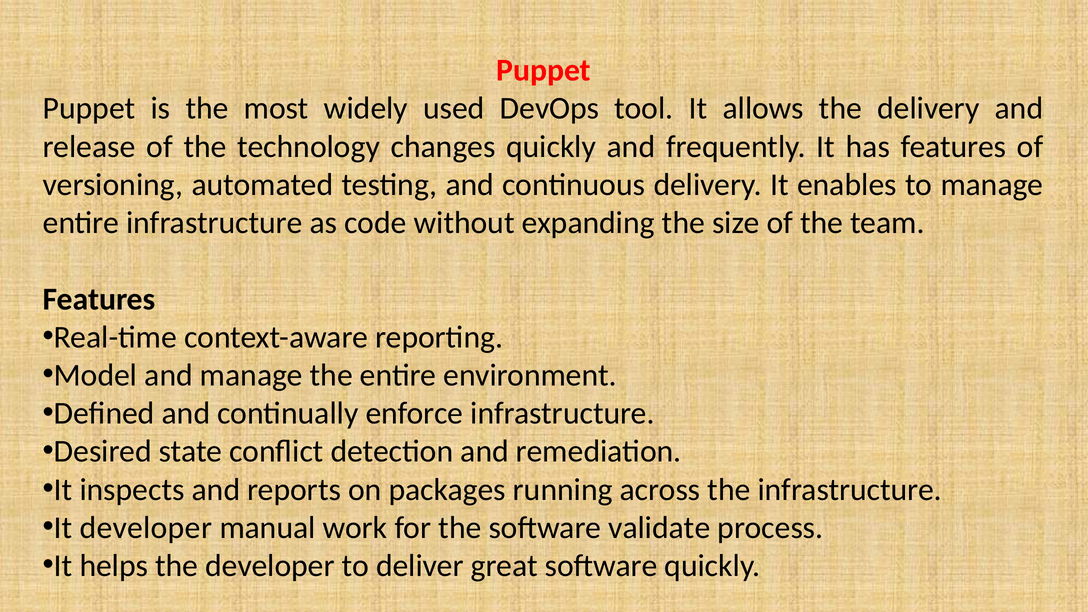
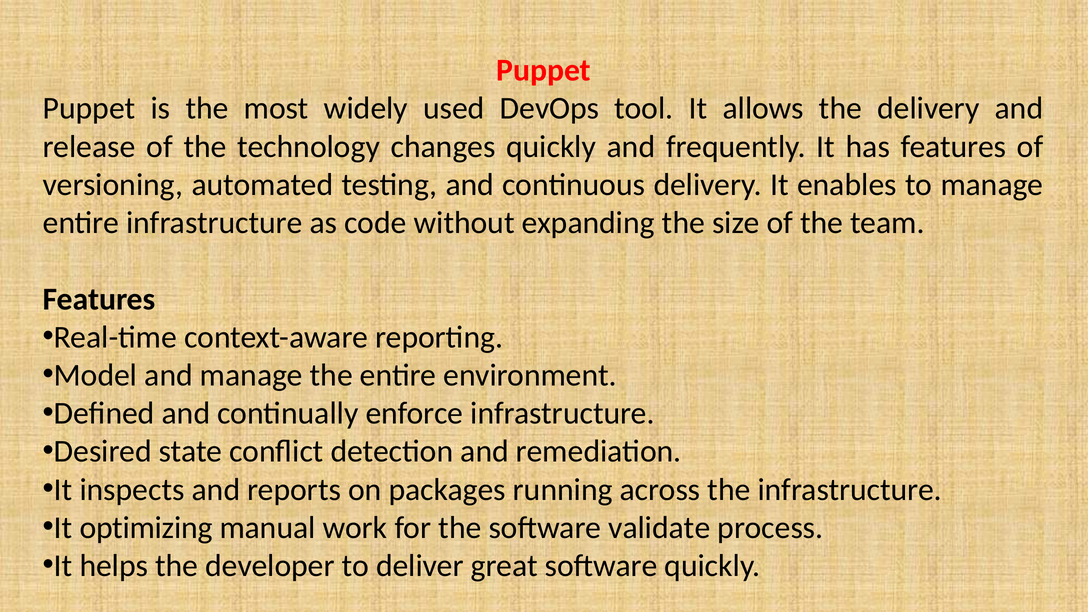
It developer: developer -> optimizing (146, 528)
